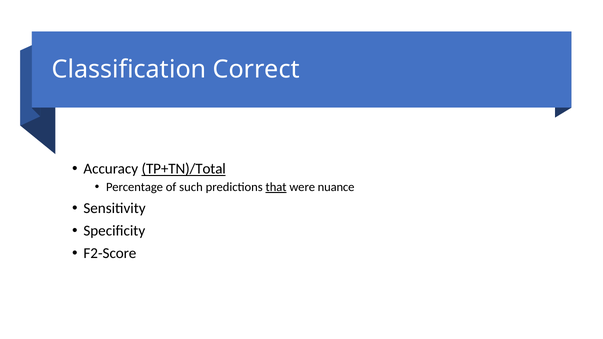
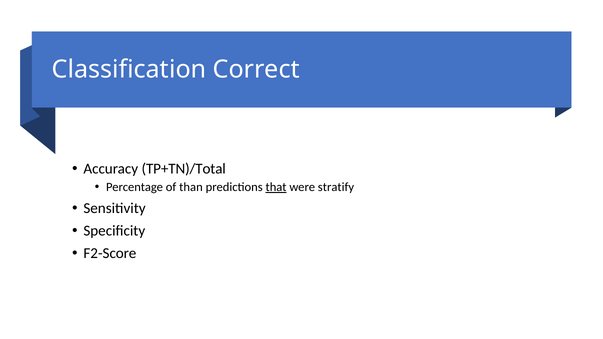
TP+TN)/Total underline: present -> none (184, 169)
such: such -> than (191, 187)
nuance: nuance -> stratify (336, 187)
